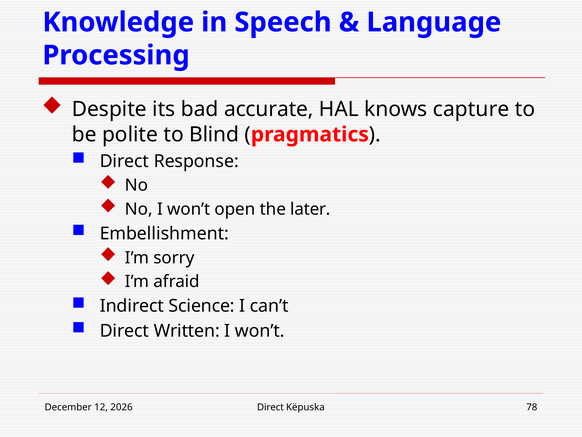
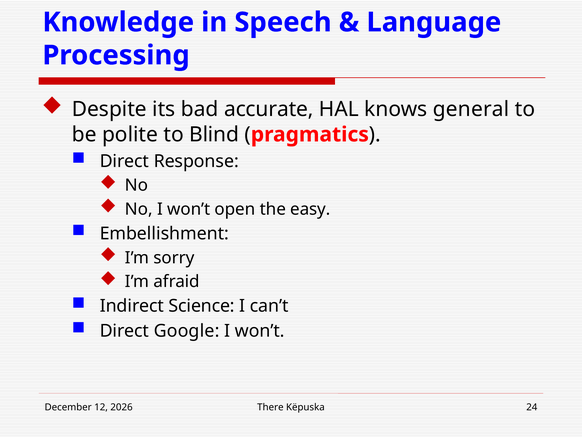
capture: capture -> general (471, 109)
later: later -> easy (310, 209)
Written: Written -> Google (187, 331)
Direct: Direct -> There (270, 407)
78: 78 -> 24 (532, 407)
